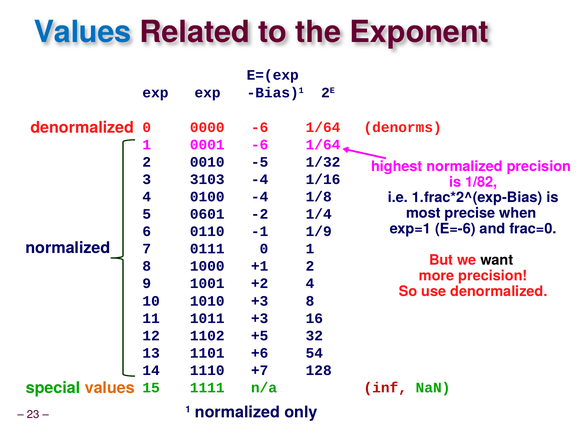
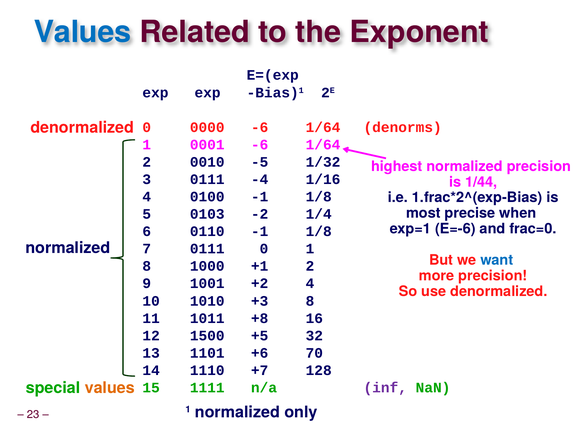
3 3103: 3103 -> 0111 (207, 179)
1/82: 1/82 -> 1/44 (481, 182)
0100 -4: -4 -> -1 (260, 197)
0601: 0601 -> 0103 (207, 214)
0110 -1 1/9: 1/9 -> 1/8 (319, 232)
want colour: black -> blue (497, 260)
1011 +3: +3 -> +8 (260, 318)
1102: 1102 -> 1500 (207, 336)
54: 54 -> 70 (314, 353)
inf colour: red -> purple (385, 388)
